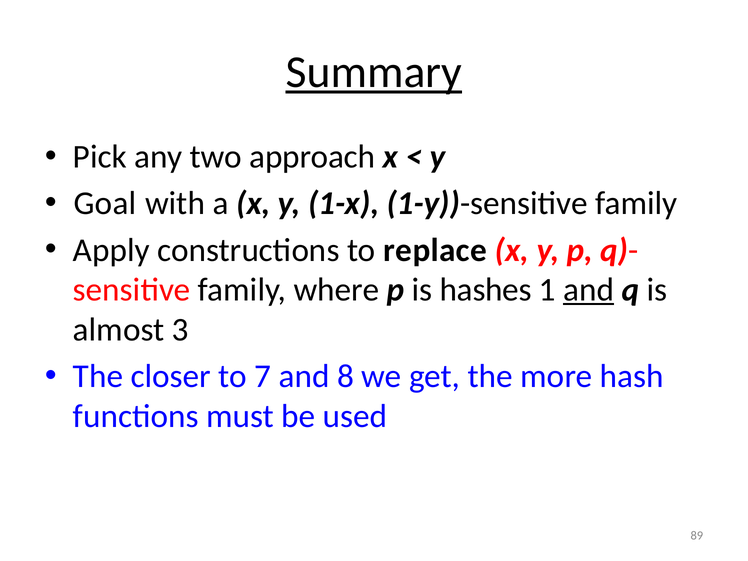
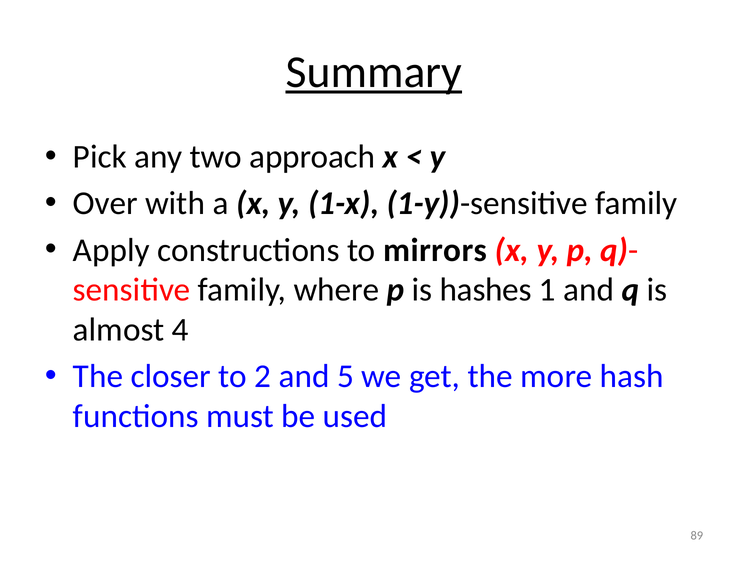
Goal: Goal -> Over (105, 203)
replace: replace -> mirrors (435, 250)
and underline: present -> none (589, 290)
3: 3 -> 4 (180, 330)
7: 7 -> 2 (263, 376)
8: 8 -> 5 (345, 376)
